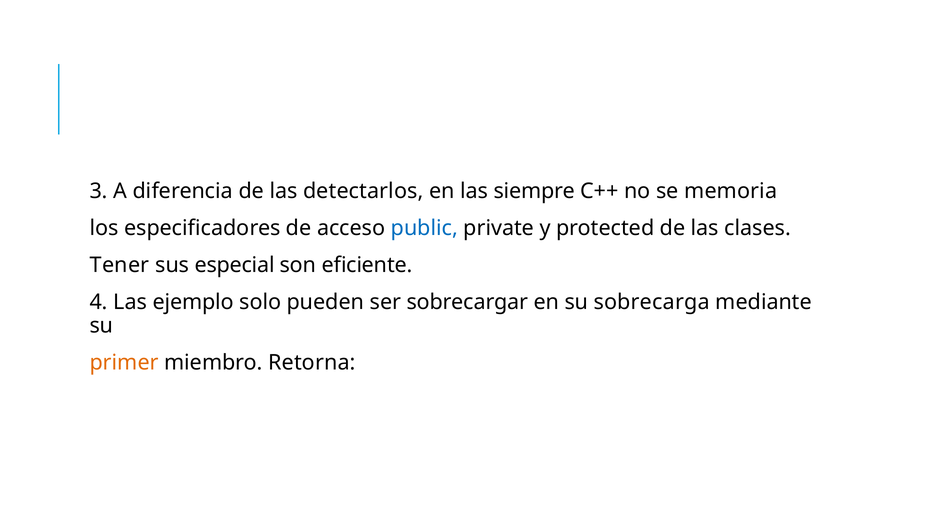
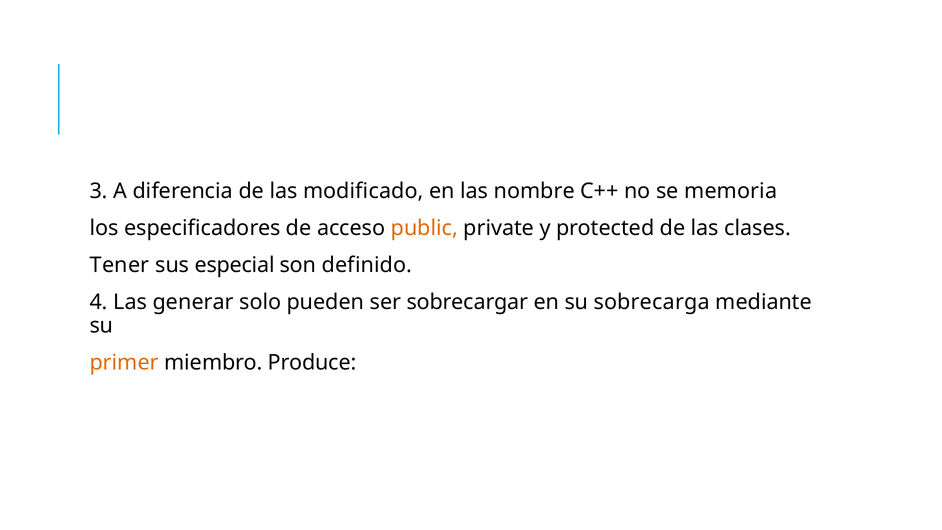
detectarlos: detectarlos -> modificado (363, 191)
siempre: siempre -> nombre (534, 191)
public colour: blue -> orange (424, 228)
eficiente: eficiente -> definido (367, 265)
ejemplo: ejemplo -> generar (193, 302)
Retorna: Retorna -> Produce (312, 362)
